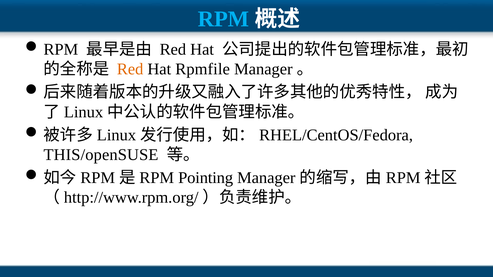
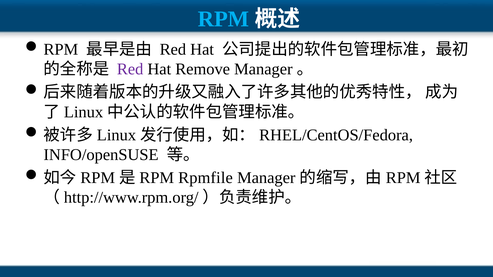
Red colour: orange -> purple (130, 69)
Rpmfile: Rpmfile -> Remove (203, 69)
THIS/openSUSE: THIS/openSUSE -> INFO/openSUSE (101, 155)
Pointing: Pointing -> Rpmfile (206, 178)
